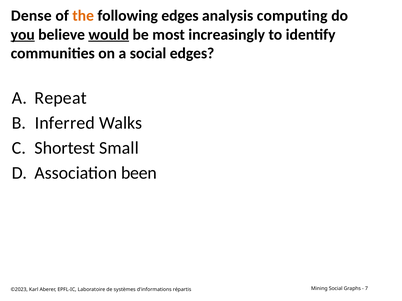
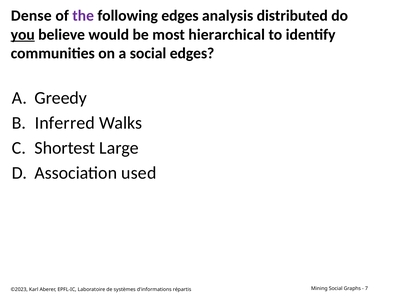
the colour: orange -> purple (83, 16)
computing: computing -> distributed (292, 16)
would underline: present -> none (109, 35)
increasingly: increasingly -> hierarchical (227, 35)
Repeat: Repeat -> Greedy (61, 98)
Small: Small -> Large (119, 148)
been: been -> used (139, 173)
